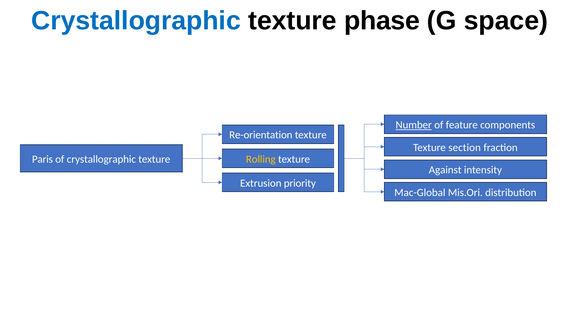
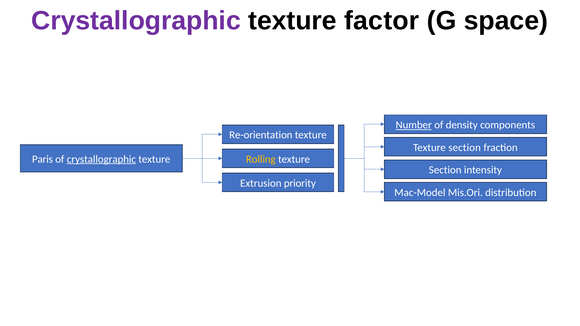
Crystallographic colour: blue -> purple (136, 21)
phase: phase -> factor (382, 21)
feature: feature -> density (462, 125)
crystallographic underline: none -> present (101, 159)
Against: Against -> Section (445, 170)
Mac-Global: Mac-Global -> Mac-Model (420, 193)
